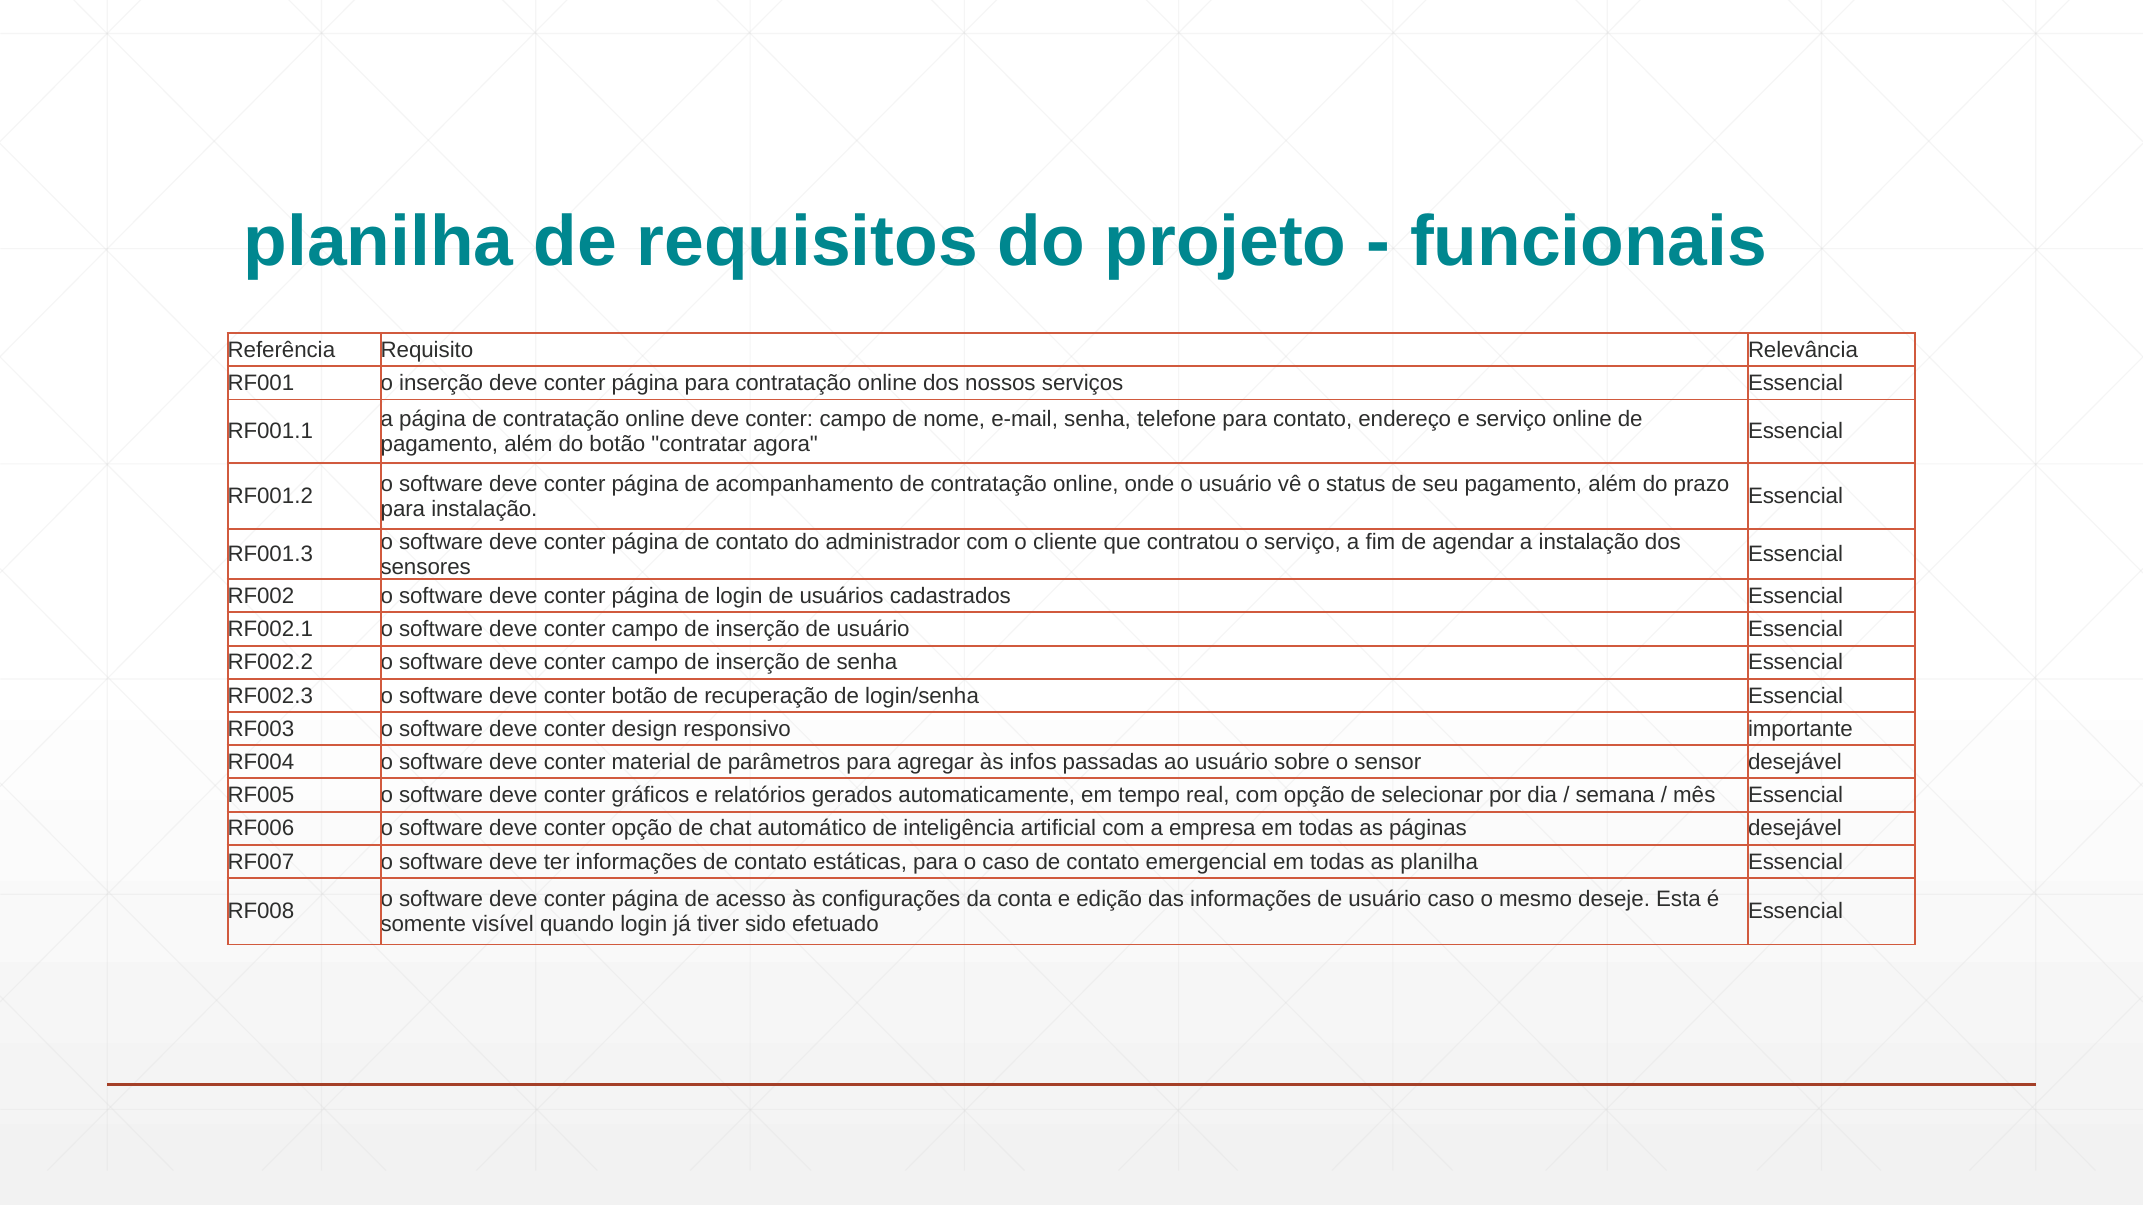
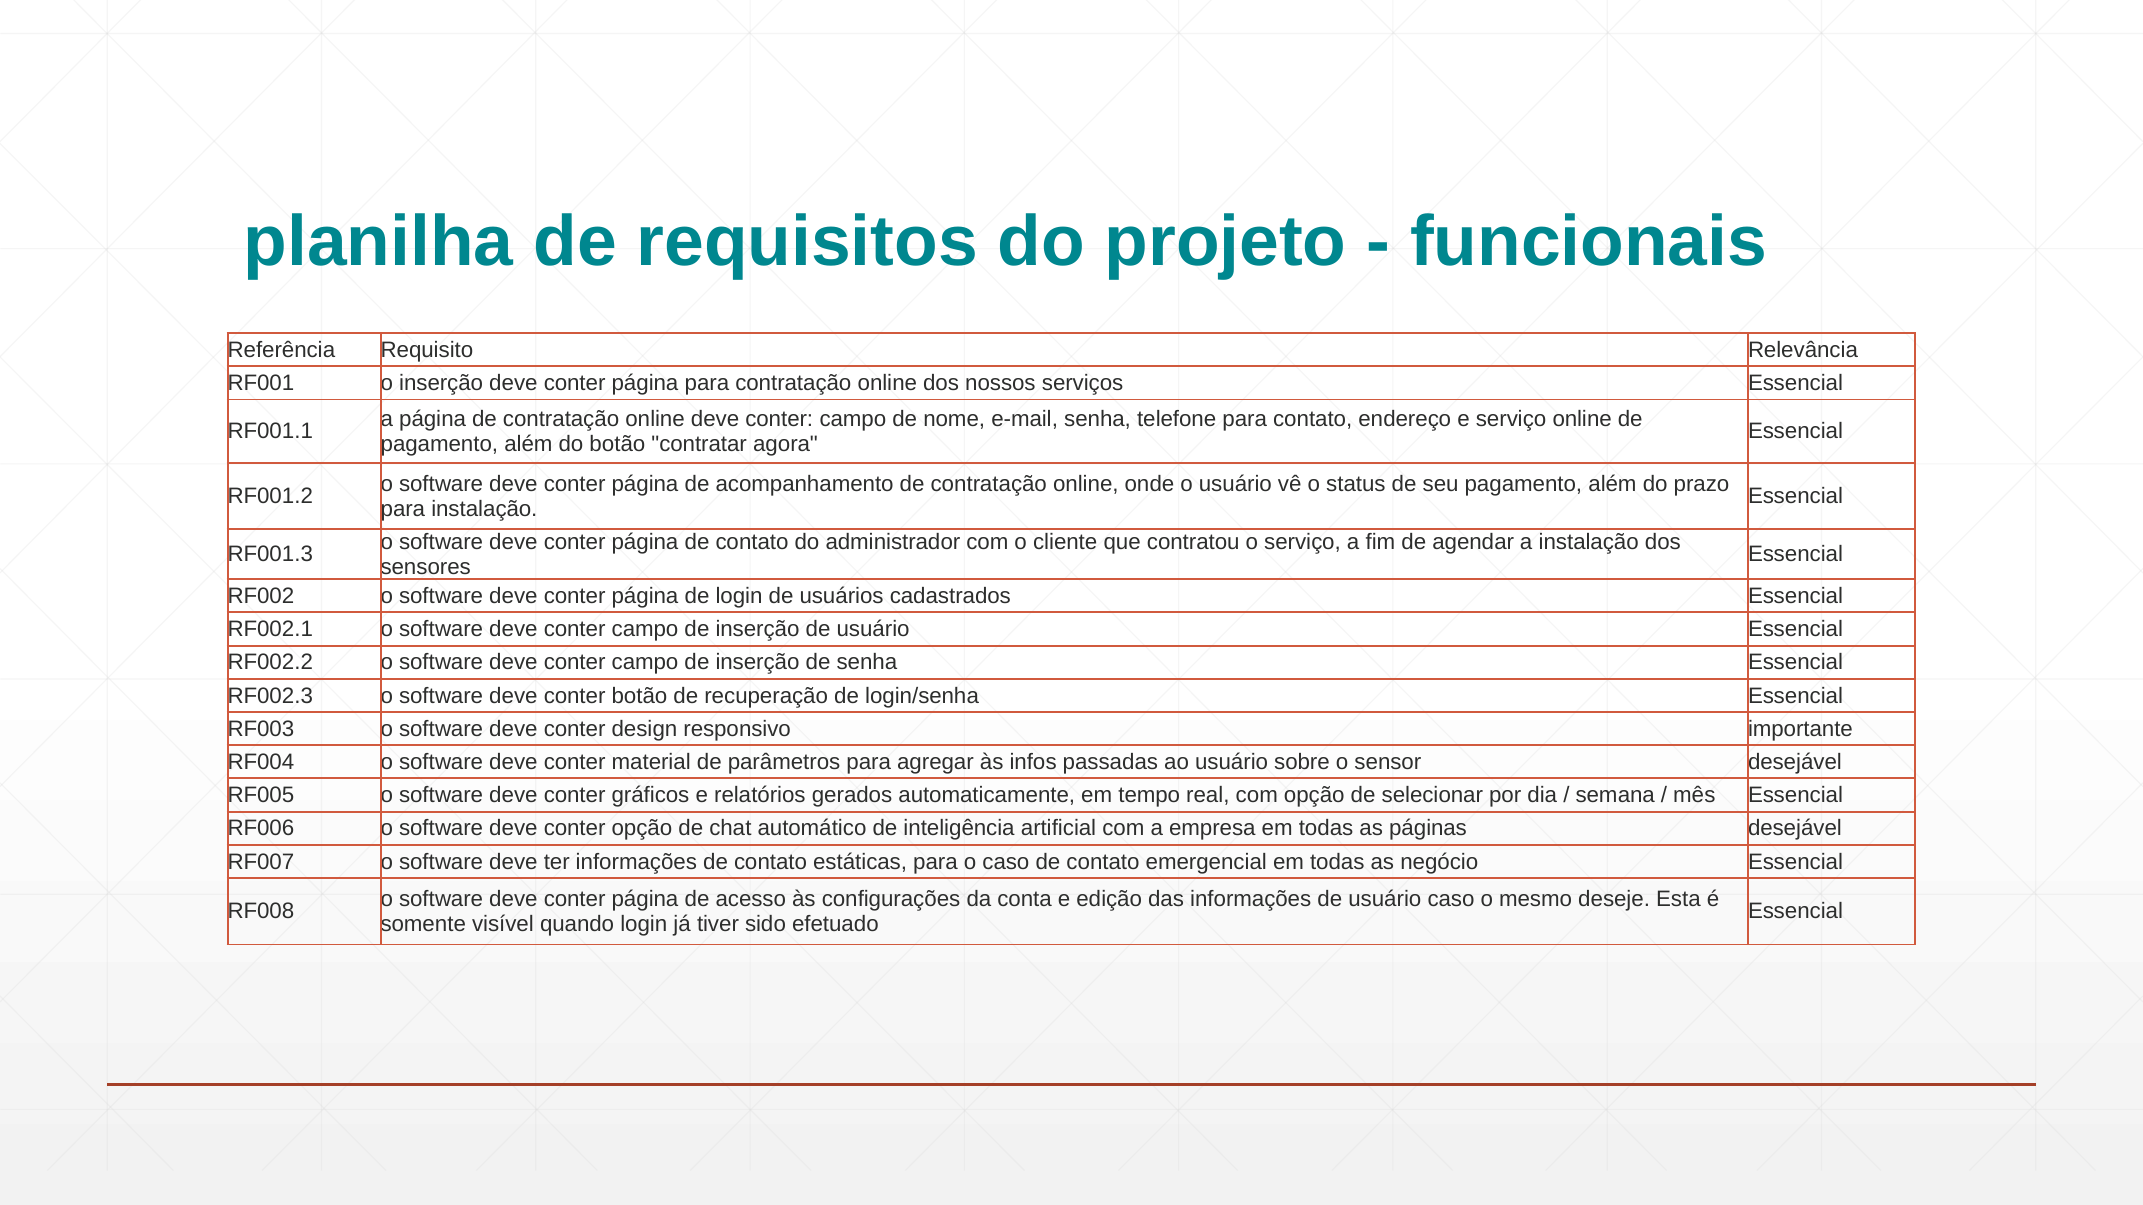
as planilha: planilha -> negócio (1439, 862)
